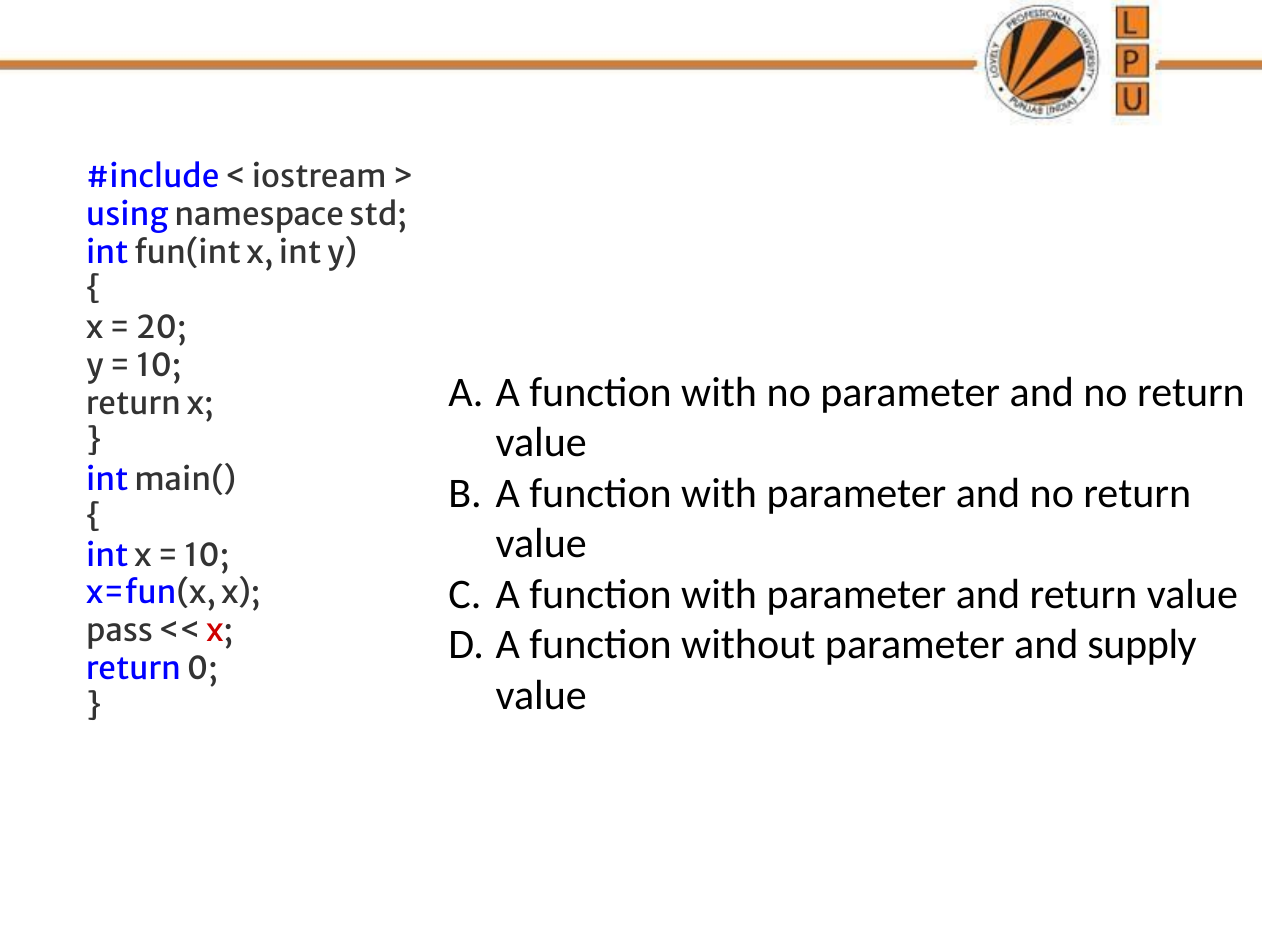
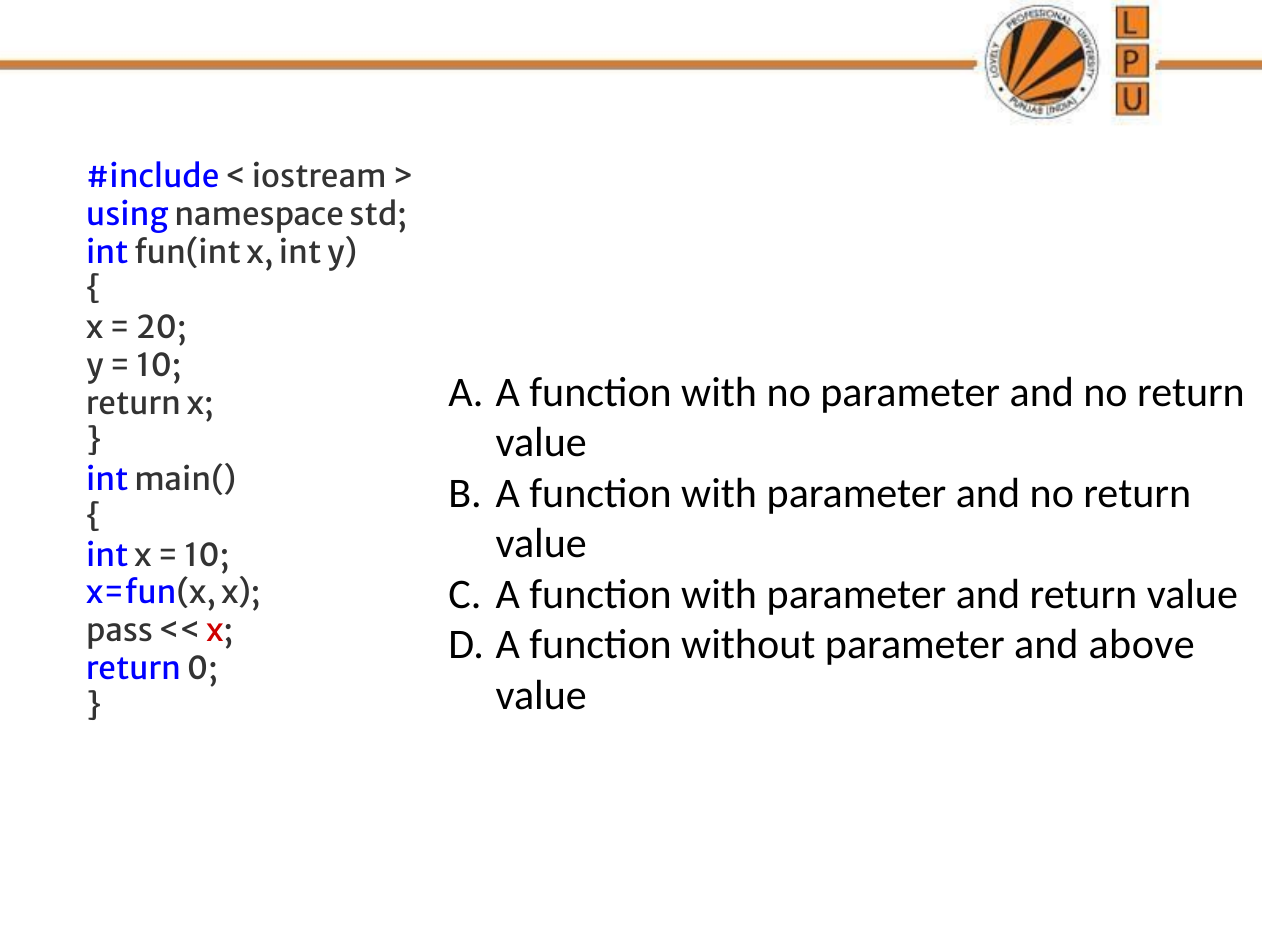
supply: supply -> above (1142, 644)
